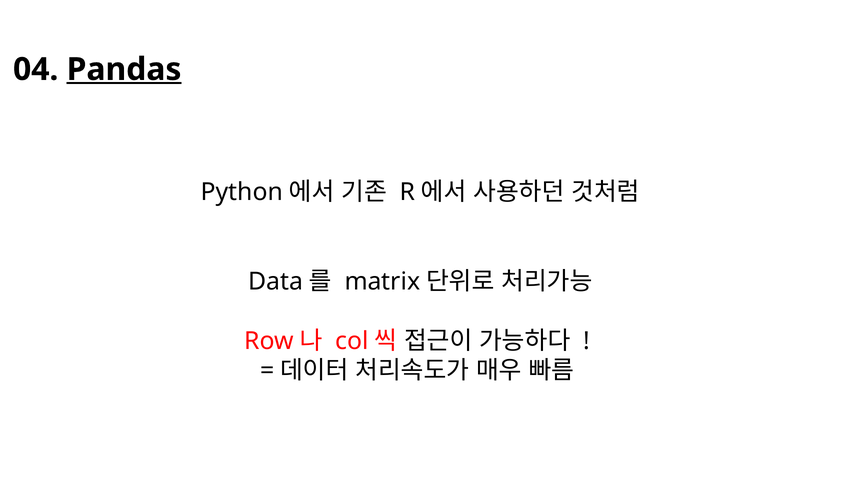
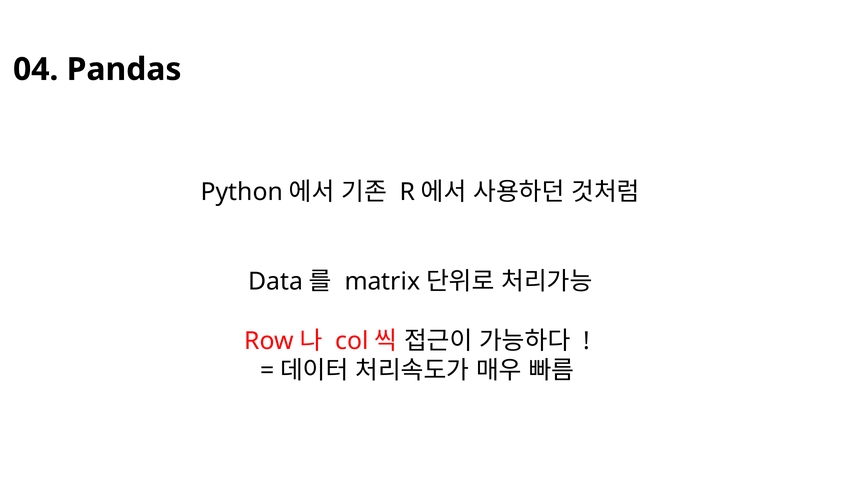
Pandas underline: present -> none (124, 69)
